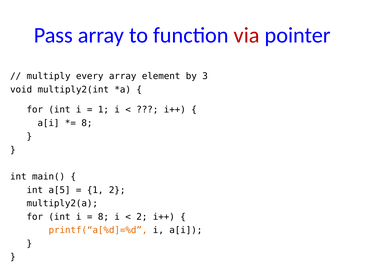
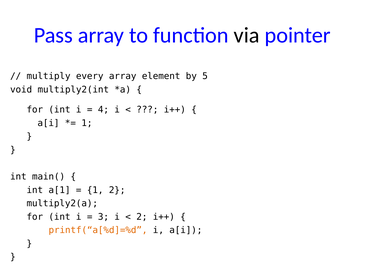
via colour: red -> black (247, 35)
3: 3 -> 5 (205, 76)
1: 1 -> 4 (103, 110)
8: 8 -> 1 (87, 123)
a[5: a[5 -> a[1 (59, 190)
8: 8 -> 3 (103, 217)
